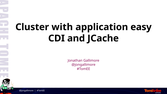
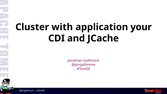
easy: easy -> your (141, 27)
